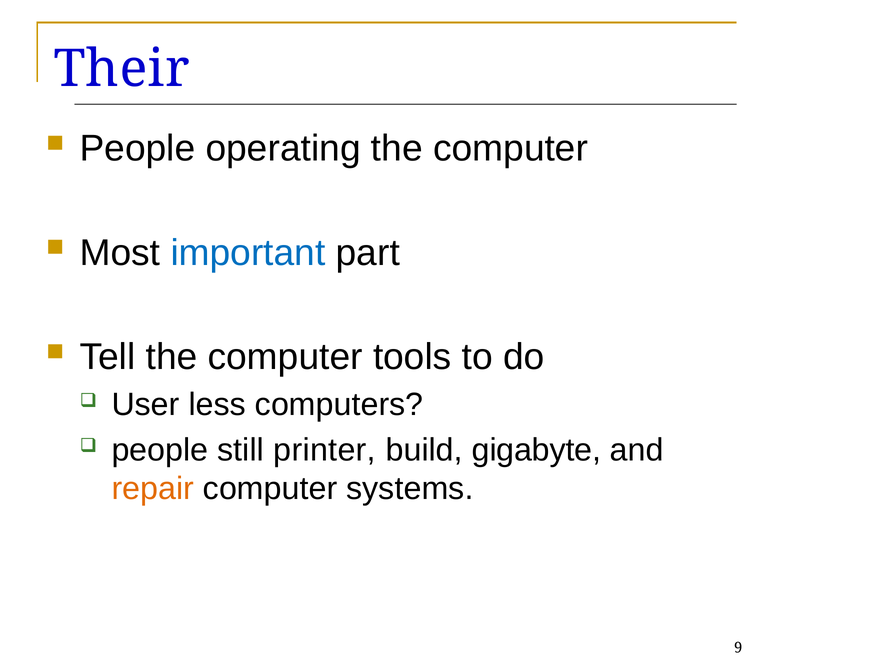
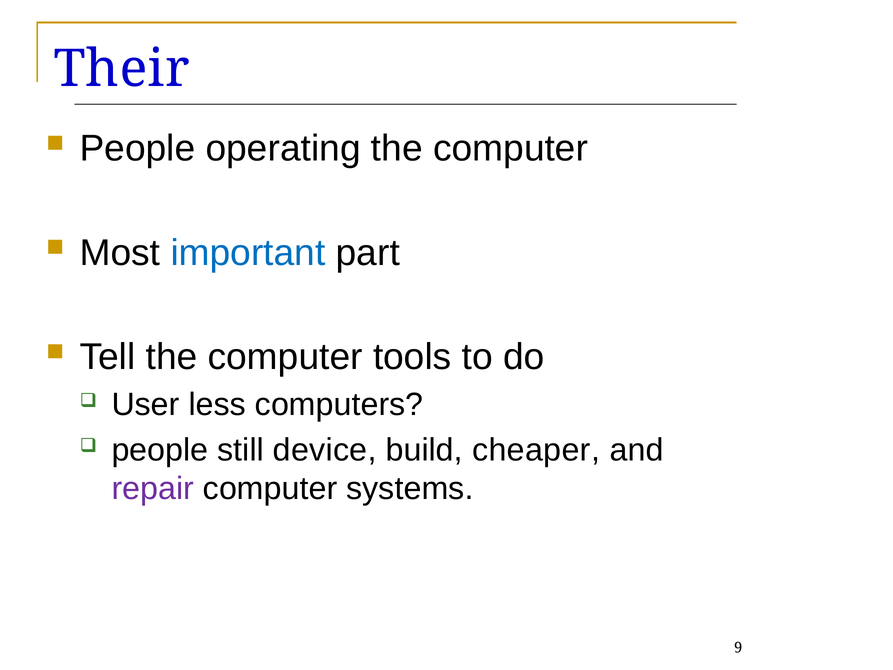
printer: printer -> device (325, 450)
gigabyte: gigabyte -> cheaper (536, 450)
repair colour: orange -> purple (153, 488)
